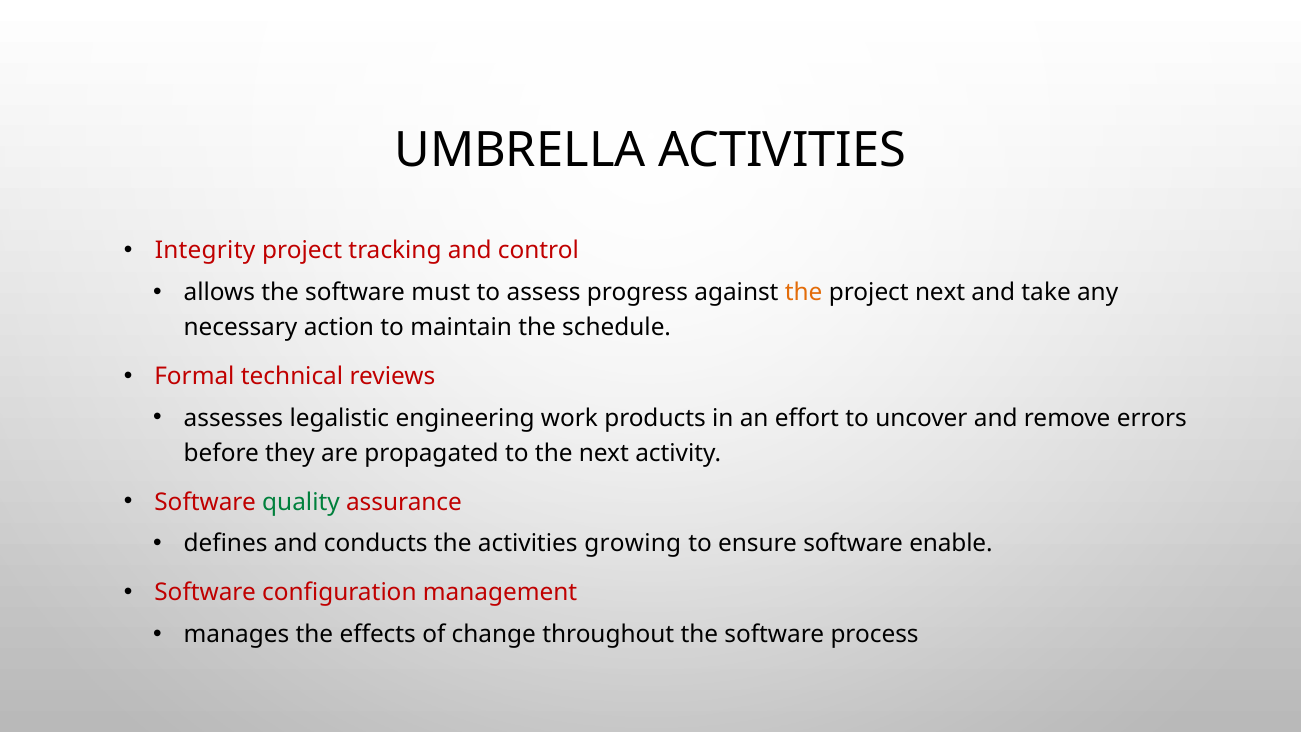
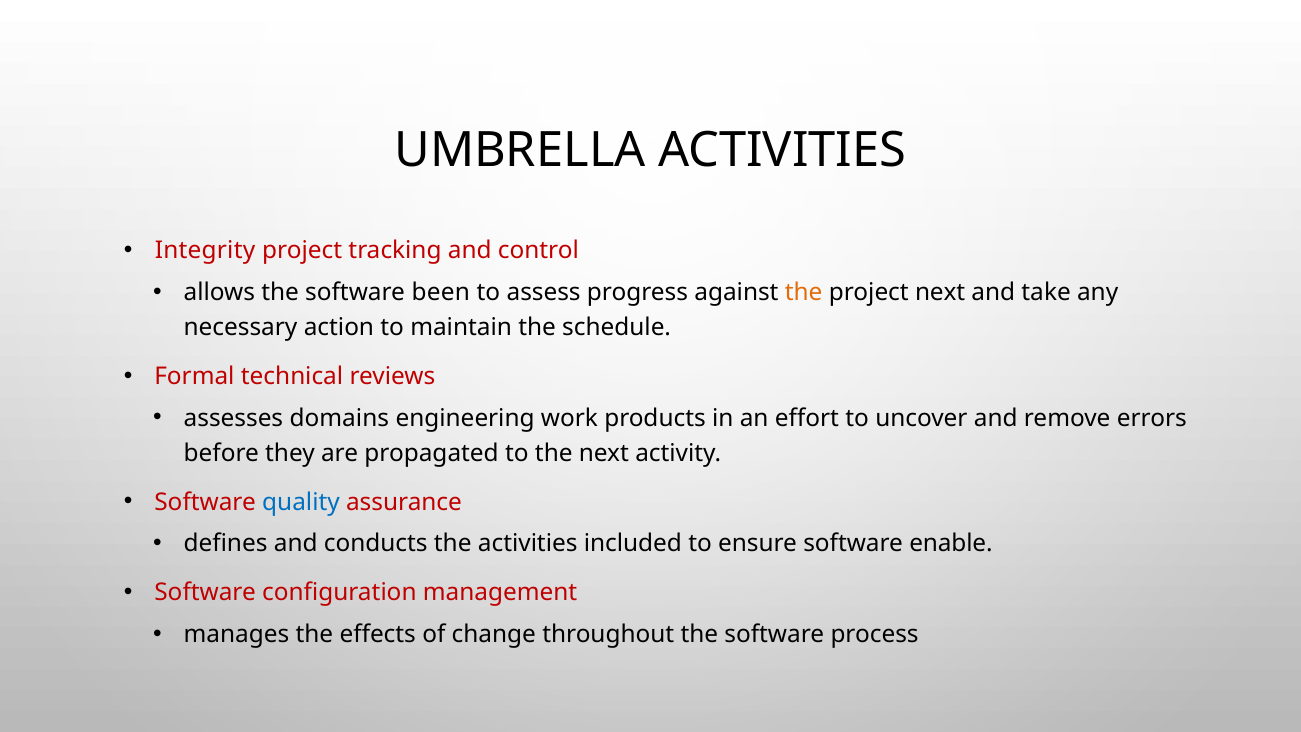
must: must -> been (441, 292)
legalistic: legalistic -> domains (339, 418)
quality colour: green -> blue (301, 502)
growing: growing -> included (633, 544)
